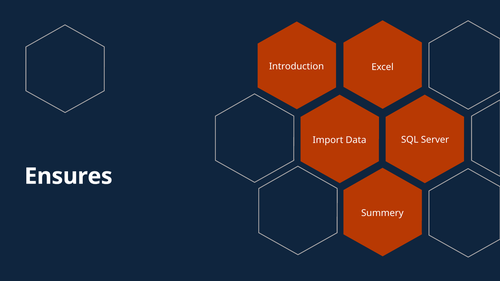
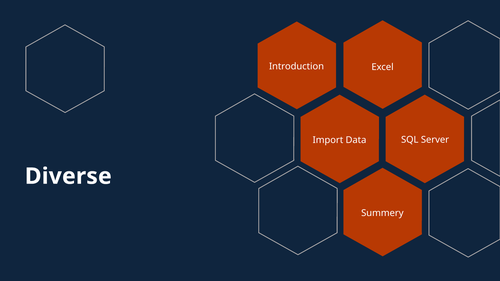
Ensures: Ensures -> Diverse (68, 176)
